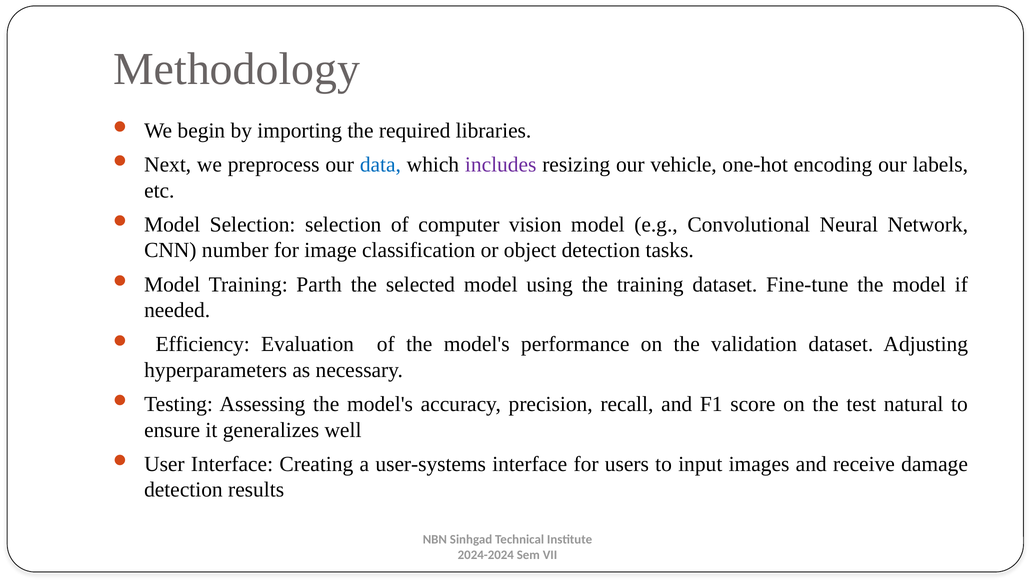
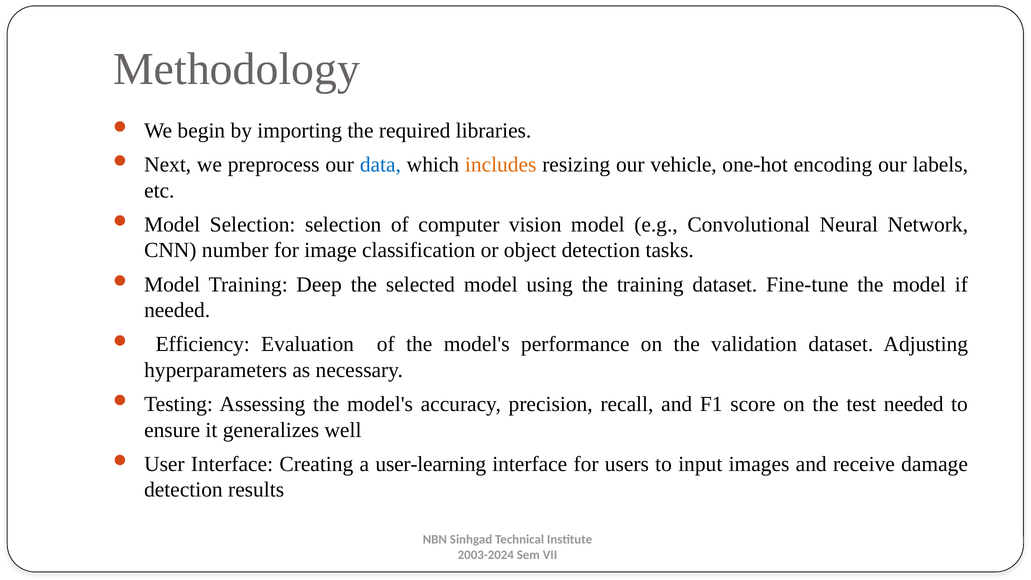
includes colour: purple -> orange (501, 165)
Parth: Parth -> Deep (319, 284)
test natural: natural -> needed (914, 404)
user-systems: user-systems -> user-learning (431, 464)
2024-2024: 2024-2024 -> 2003-2024 (486, 555)
